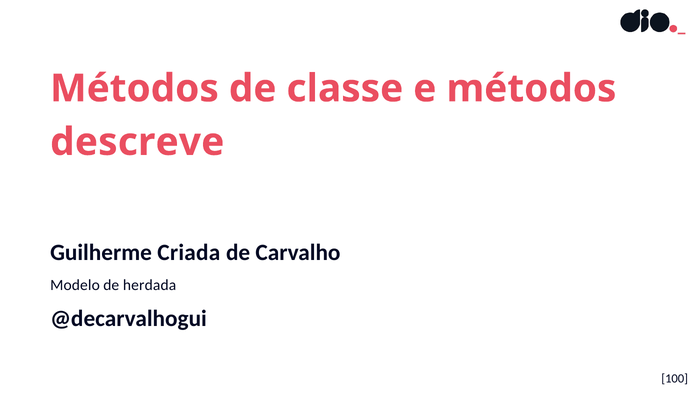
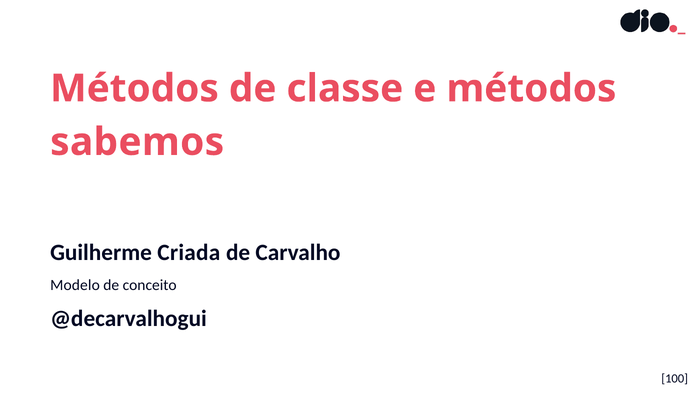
descreve: descreve -> sabemos (137, 142)
herdada: herdada -> conceito (150, 285)
